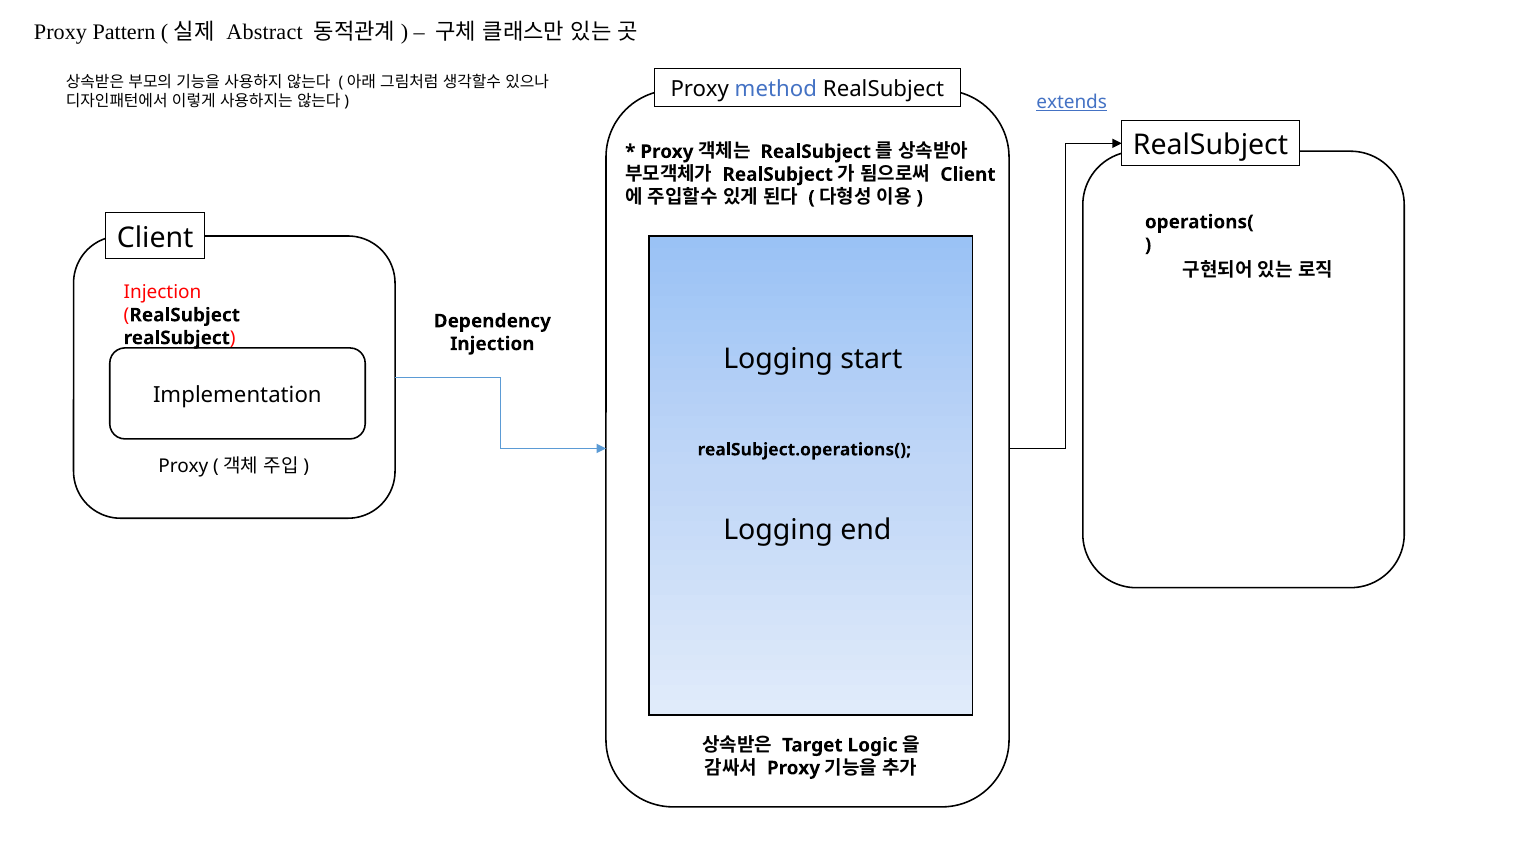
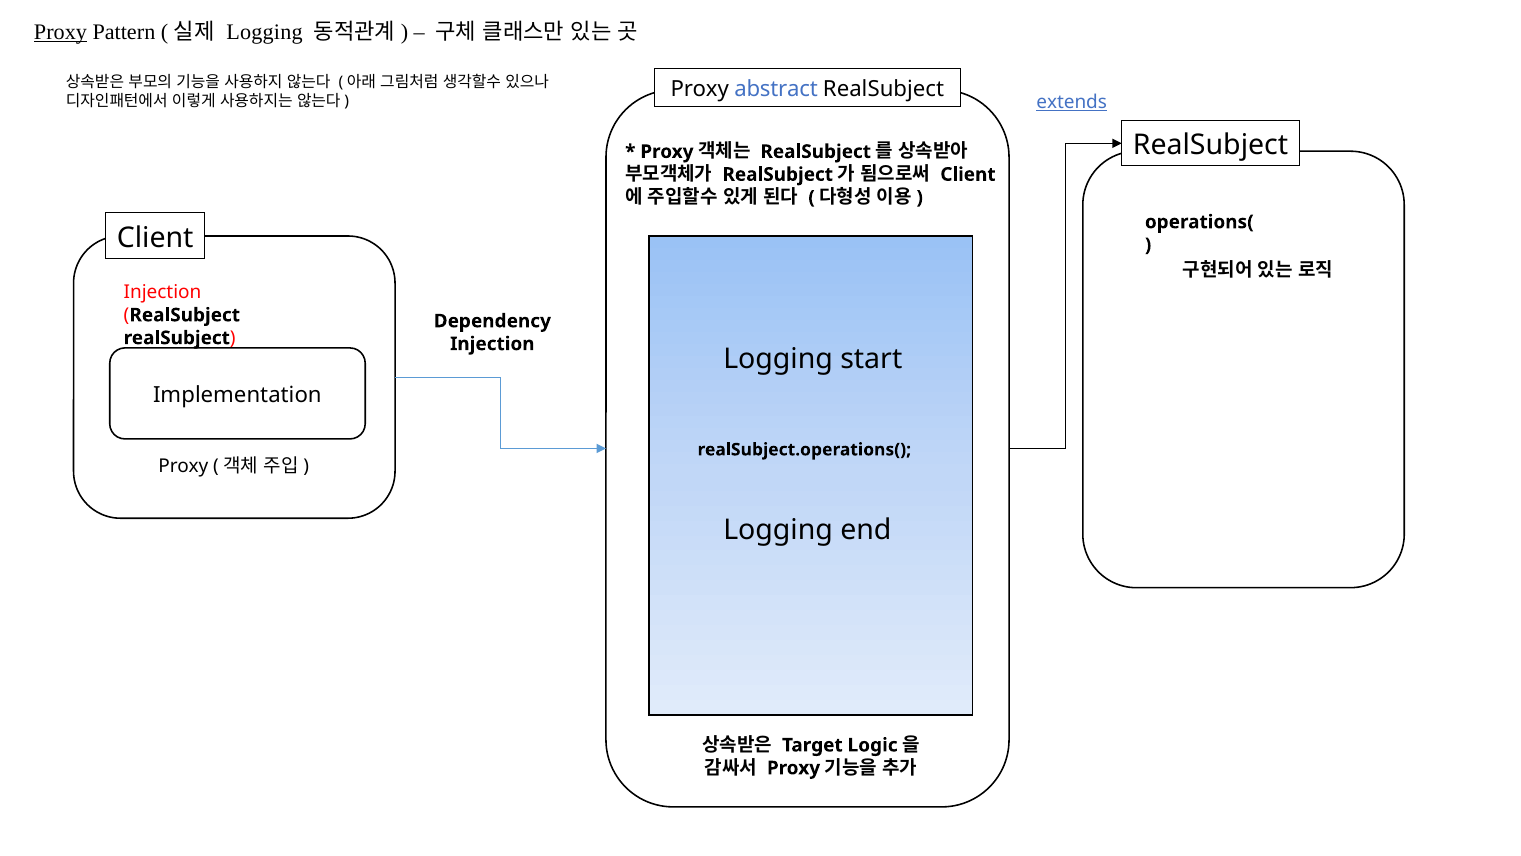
Proxy underline: none -> present (61, 32)
Abstract: Abstract -> Logging (264, 32)
method: method -> abstract (776, 89)
